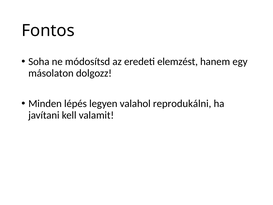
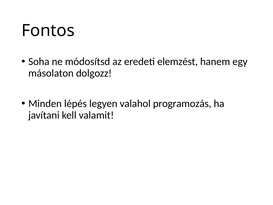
reprodukálni: reprodukálni -> programozás (182, 104)
